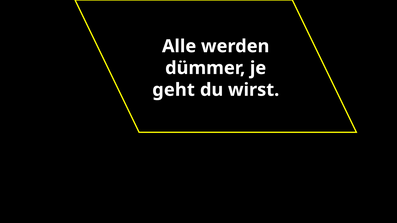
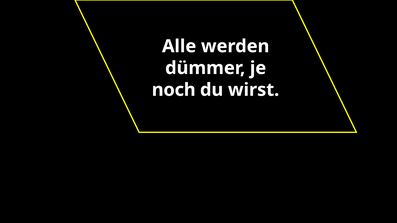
geht: geht -> noch (174, 90)
